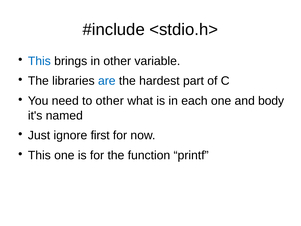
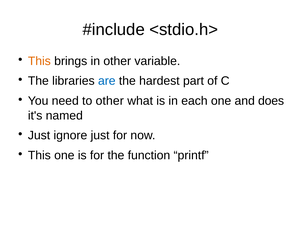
This colour: blue -> orange (39, 61)
body: body -> does (271, 101)
ignore first: first -> just (100, 135)
